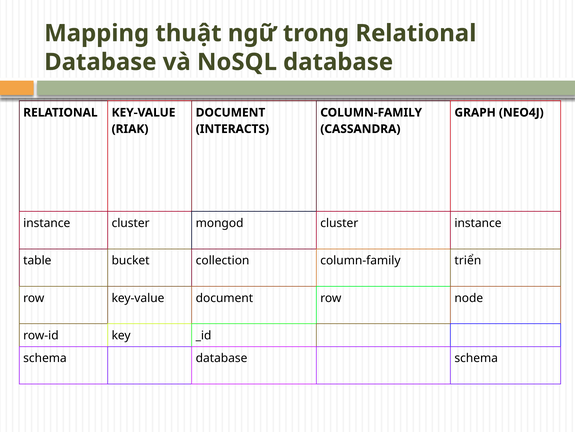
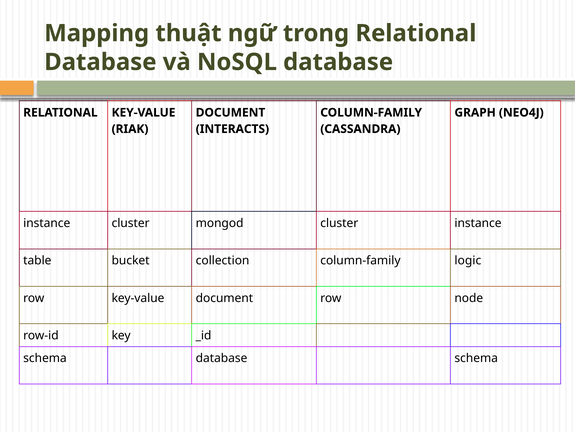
triển: triển -> logic (468, 260)
